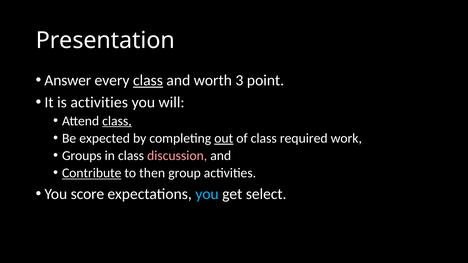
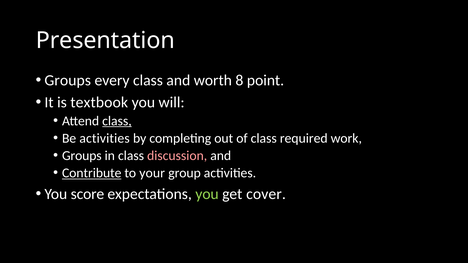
Answer: Answer -> Groups (68, 80)
class underline: present -> none (148, 80)
3: 3 -> 8 (239, 80)
is activities: activities -> textbook (99, 102)
Be expected: expected -> activities (105, 138)
out underline: present -> none (224, 138)
then: then -> your (152, 173)
you colour: light blue -> light green (207, 194)
select: select -> cover (266, 194)
